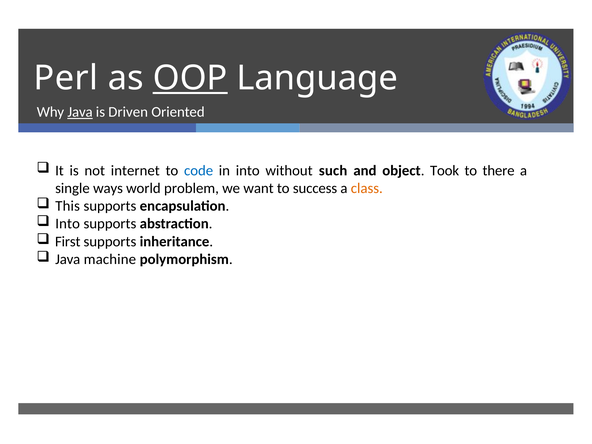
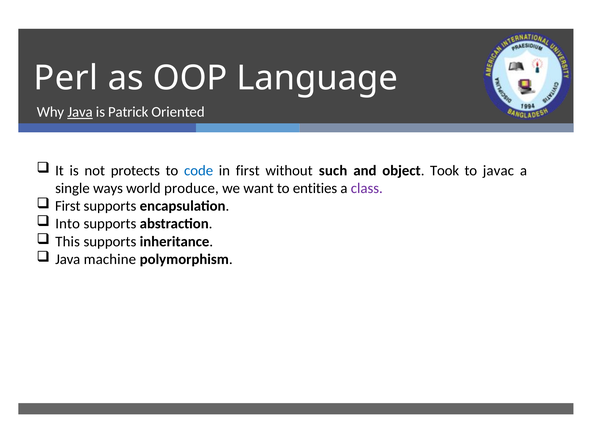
OOP underline: present -> none (190, 78)
Driven: Driven -> Patrick (128, 112)
internet: internet -> protects (135, 171)
in into: into -> first (248, 171)
there: there -> javac (498, 171)
problem: problem -> produce (191, 188)
success: success -> entities (315, 188)
class colour: orange -> purple (367, 188)
This: This -> First (68, 206)
First: First -> This (68, 242)
